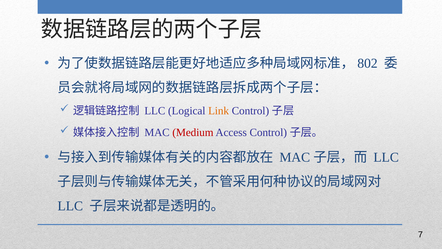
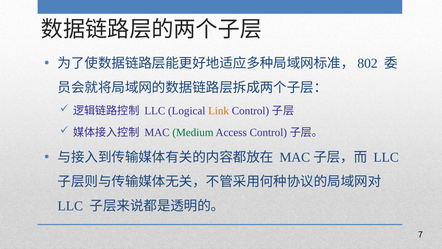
Medium colour: red -> green (193, 132)
